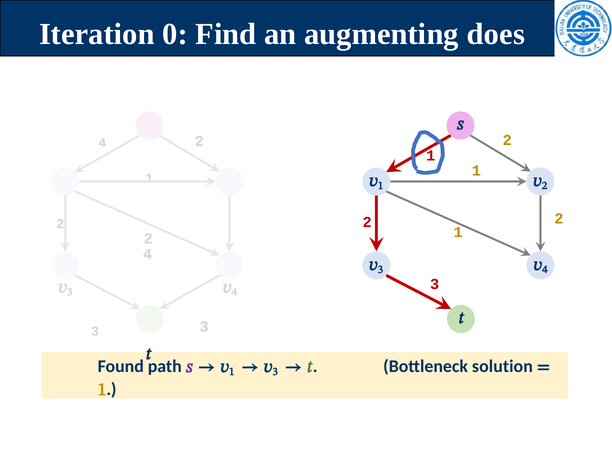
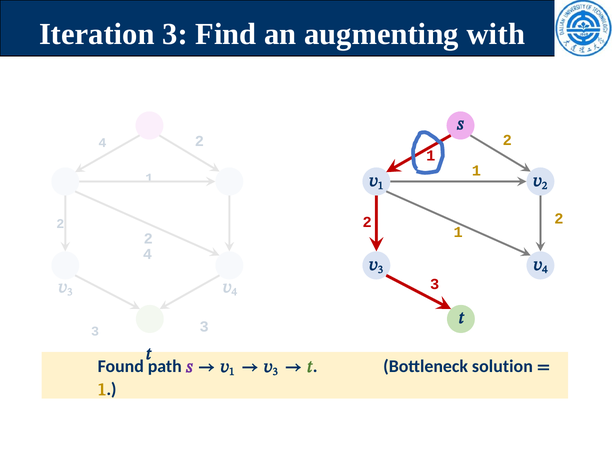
Iteration 0: 0 -> 3 (175, 34)
does: does -> with (496, 34)
